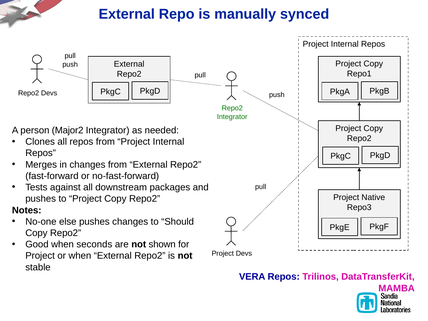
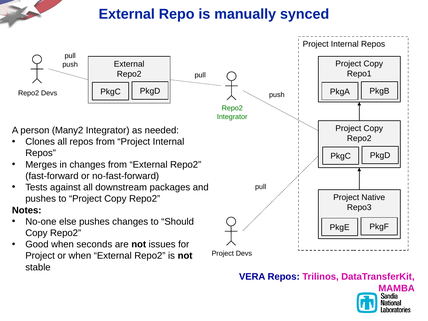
Major2: Major2 -> Many2 (68, 130)
shown: shown -> issues (162, 244)
